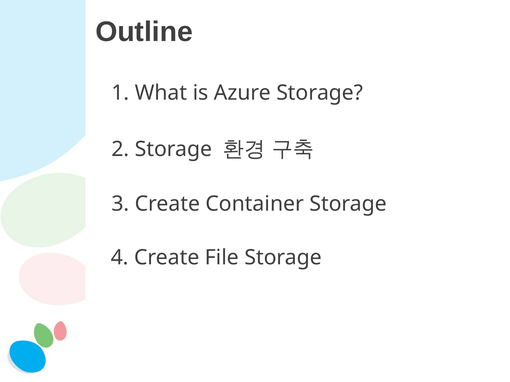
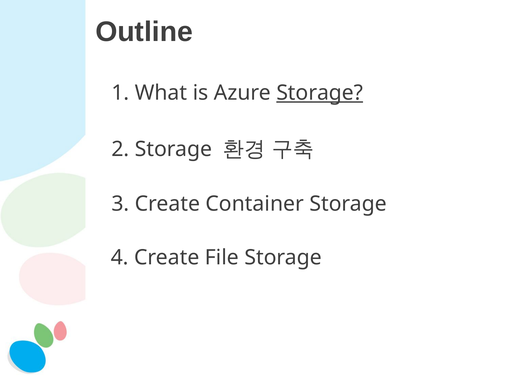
Storage underline: none -> present (320, 93)
